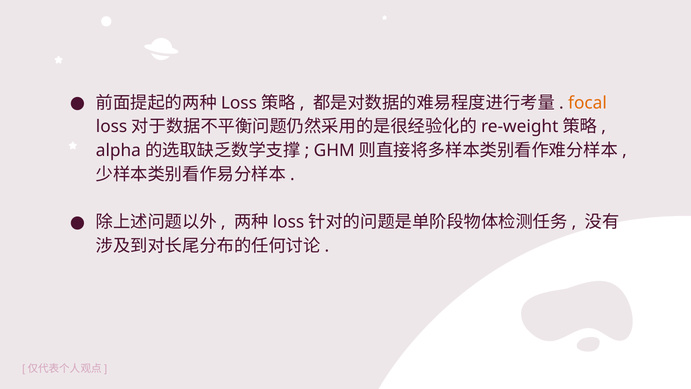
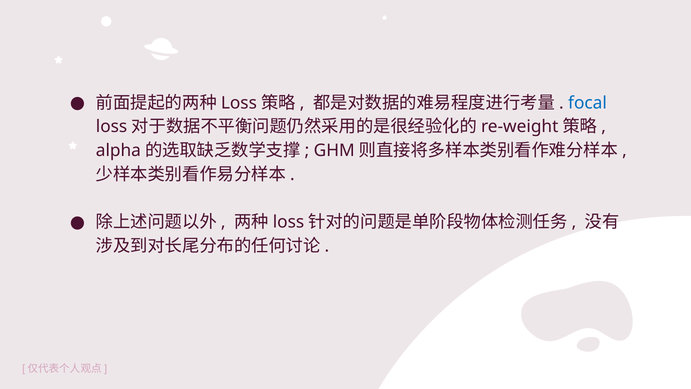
focal colour: orange -> blue (587, 103)
